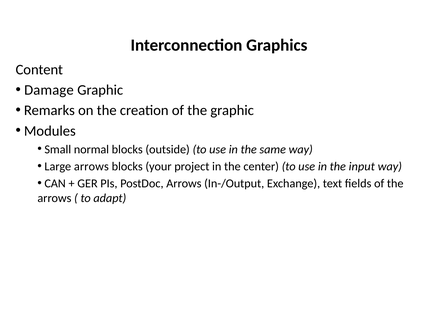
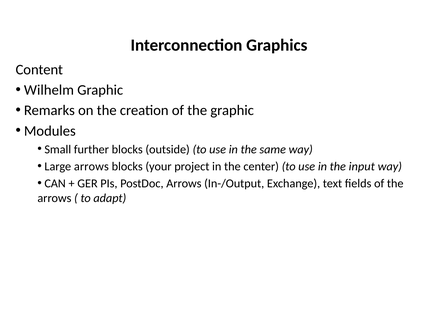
Damage: Damage -> Wilhelm (49, 90)
normal: normal -> further (91, 149)
